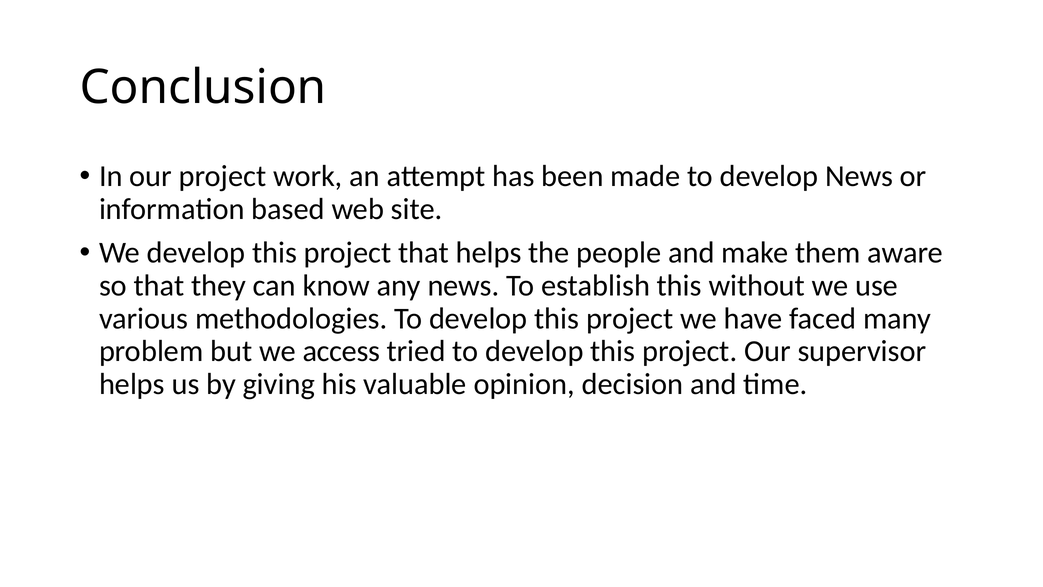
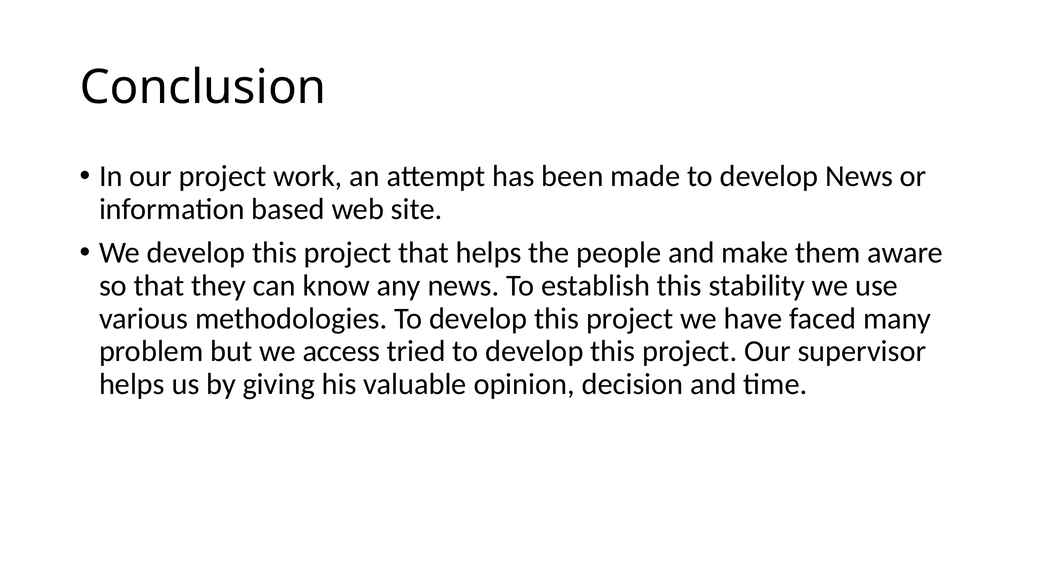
without: without -> stability (757, 286)
